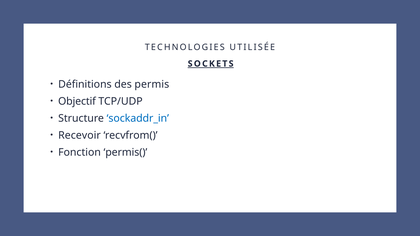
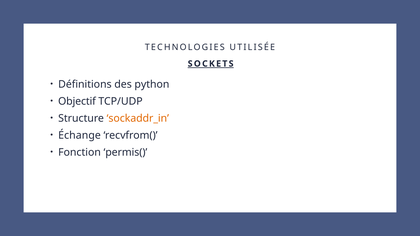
permis: permis -> python (152, 85)
sockaddr_in colour: blue -> orange (138, 119)
Recevoir: Recevoir -> Échange (80, 136)
